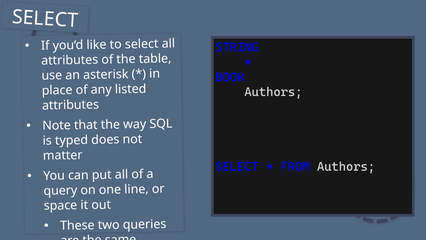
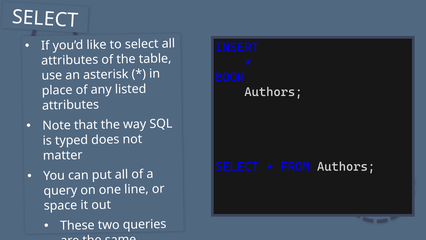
STRING: STRING -> INSERT (237, 47)
